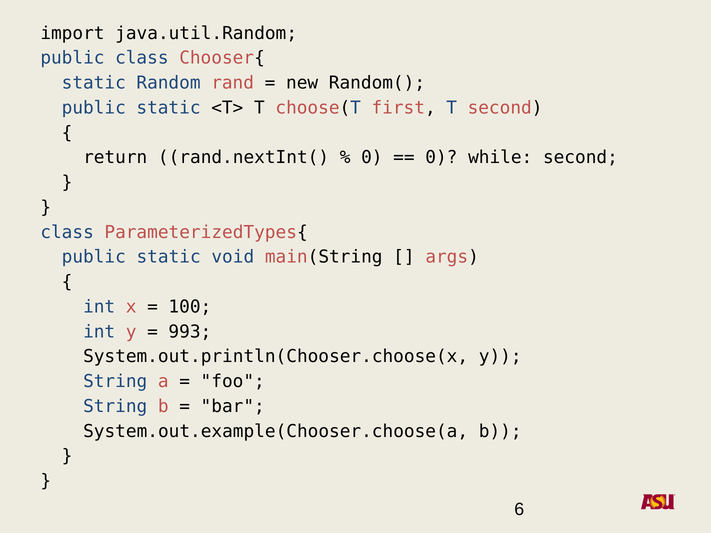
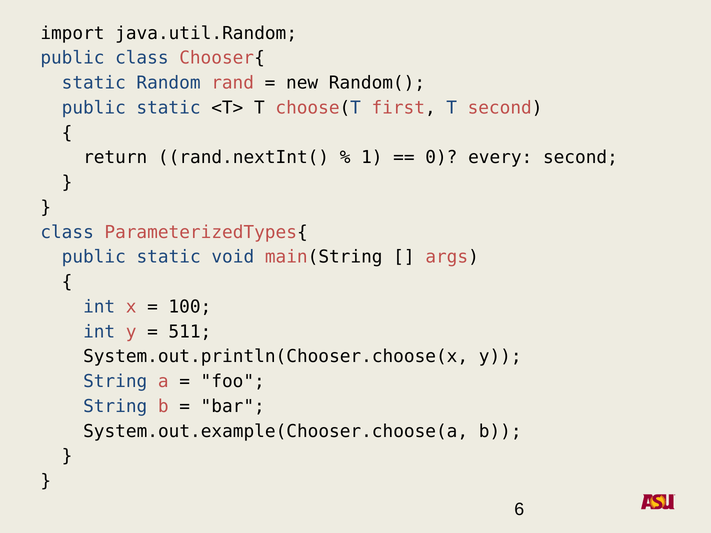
0: 0 -> 1 (372, 158)
while: while -> every (500, 158)
993: 993 -> 511 (190, 332)
